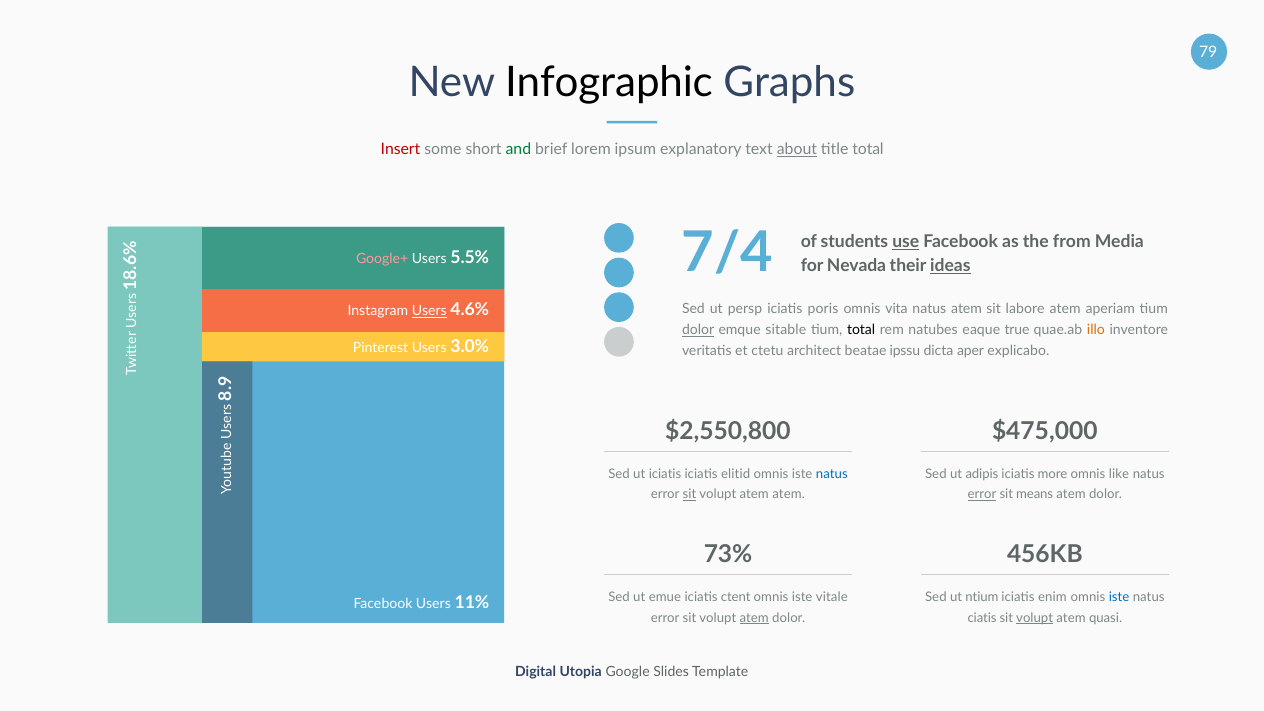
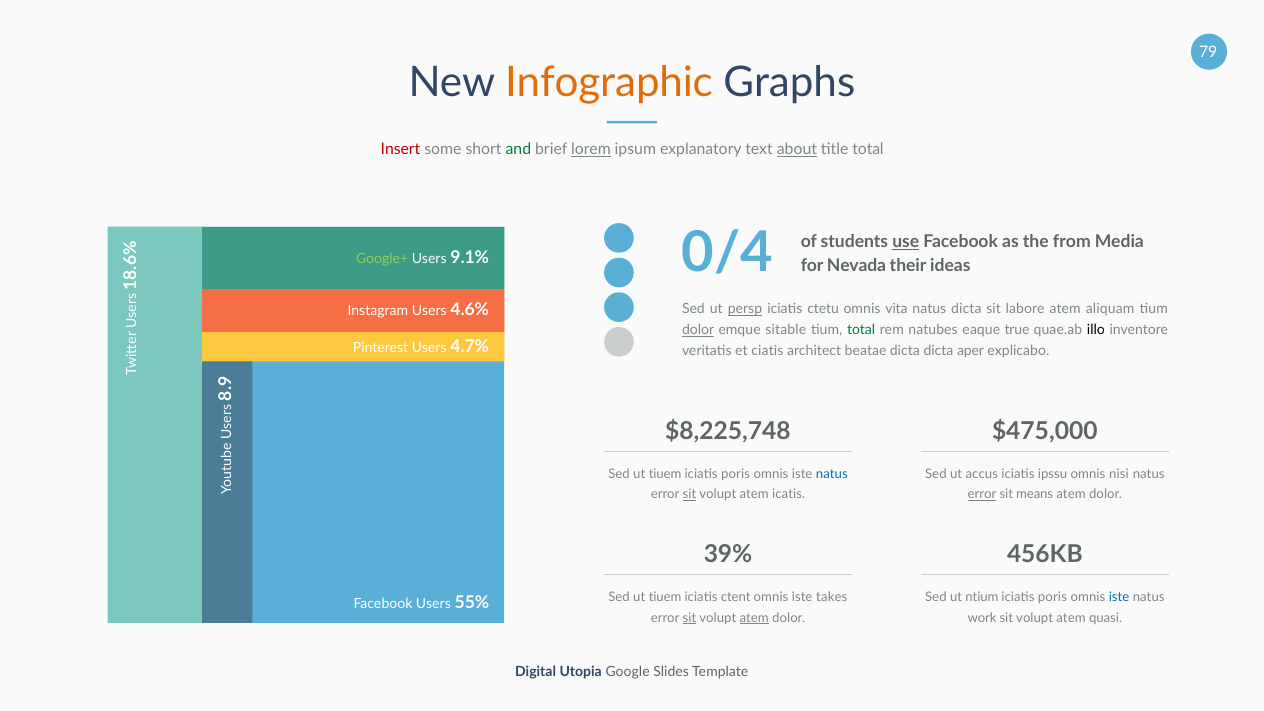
Infographic colour: black -> orange (609, 83)
lorem underline: none -> present (591, 149)
7/4: 7/4 -> 0/4 (728, 253)
Google+ colour: pink -> light green (382, 259)
5.5%: 5.5% -> 9.1% (470, 258)
ideas underline: present -> none (950, 266)
persp underline: none -> present (745, 309)
poris: poris -> ctetu (823, 309)
natus atem: atem -> dicta (966, 309)
aperiam: aperiam -> aliquam (1110, 309)
Users underline: present -> none (429, 311)
total colour: black -> green (861, 330)
illo colour: orange -> black (1096, 330)
3.0%: 3.0% -> 4.7% (470, 347)
ctetu: ctetu -> ciatis (767, 351)
beatae ipssu: ipssu -> dicta (905, 351)
$2,550,800: $2,550,800 -> $8,225,748 (728, 431)
iciatis: iciatis -> tiuem (665, 474)
elitid: elitid -> poris (736, 474)
adipis: adipis -> accus (982, 474)
more: more -> ipssu (1053, 474)
like: like -> nisi (1119, 474)
atem atem: atem -> icatis (789, 495)
73%: 73% -> 39% (728, 554)
emue: emue -> tiuem (665, 597)
vitale: vitale -> takes (832, 597)
enim: enim -> poris (1052, 597)
11%: 11% -> 55% (472, 603)
sit underline: none -> present (689, 618)
ciatis: ciatis -> work (982, 618)
volupt underline: present -> none (1035, 618)
